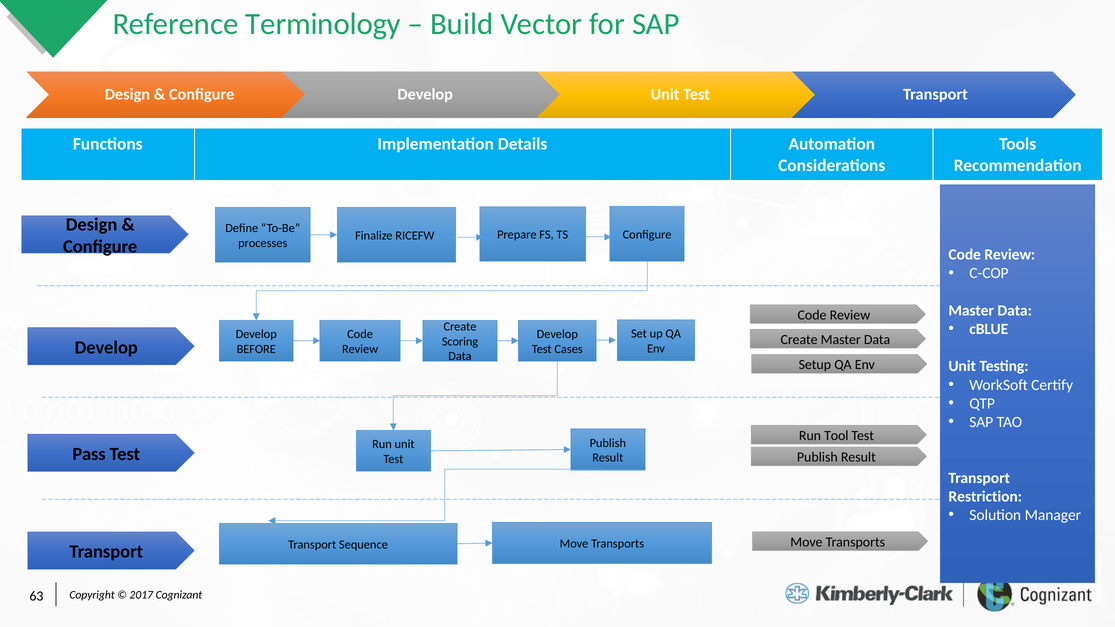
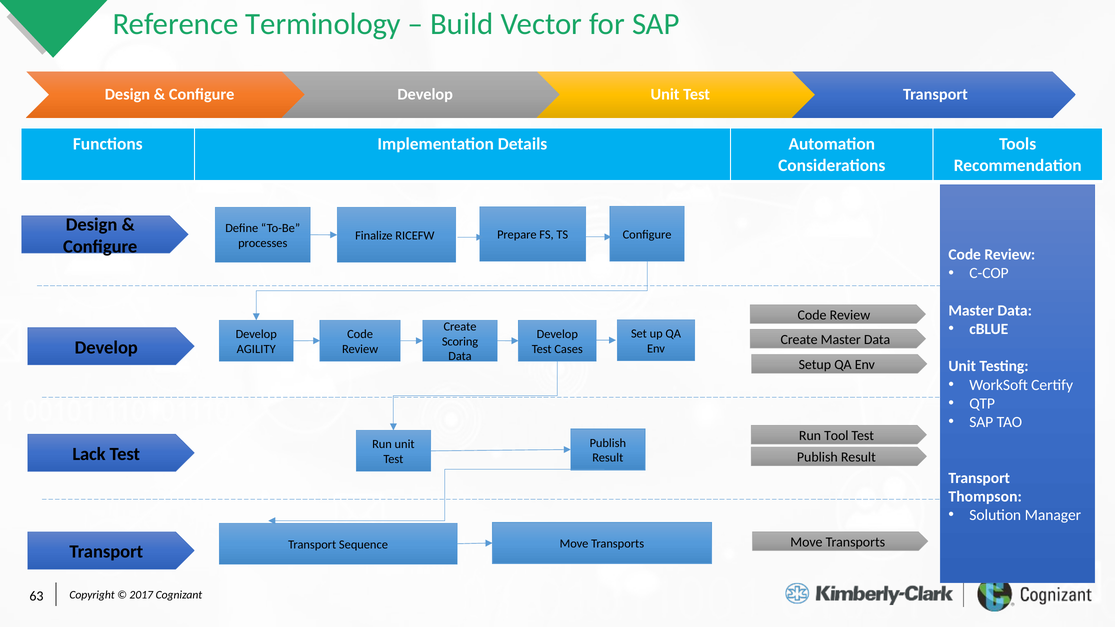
BEFORE: BEFORE -> AGILITY (256, 349)
Pass: Pass -> Lack (89, 454)
Restriction: Restriction -> Thompson (985, 497)
